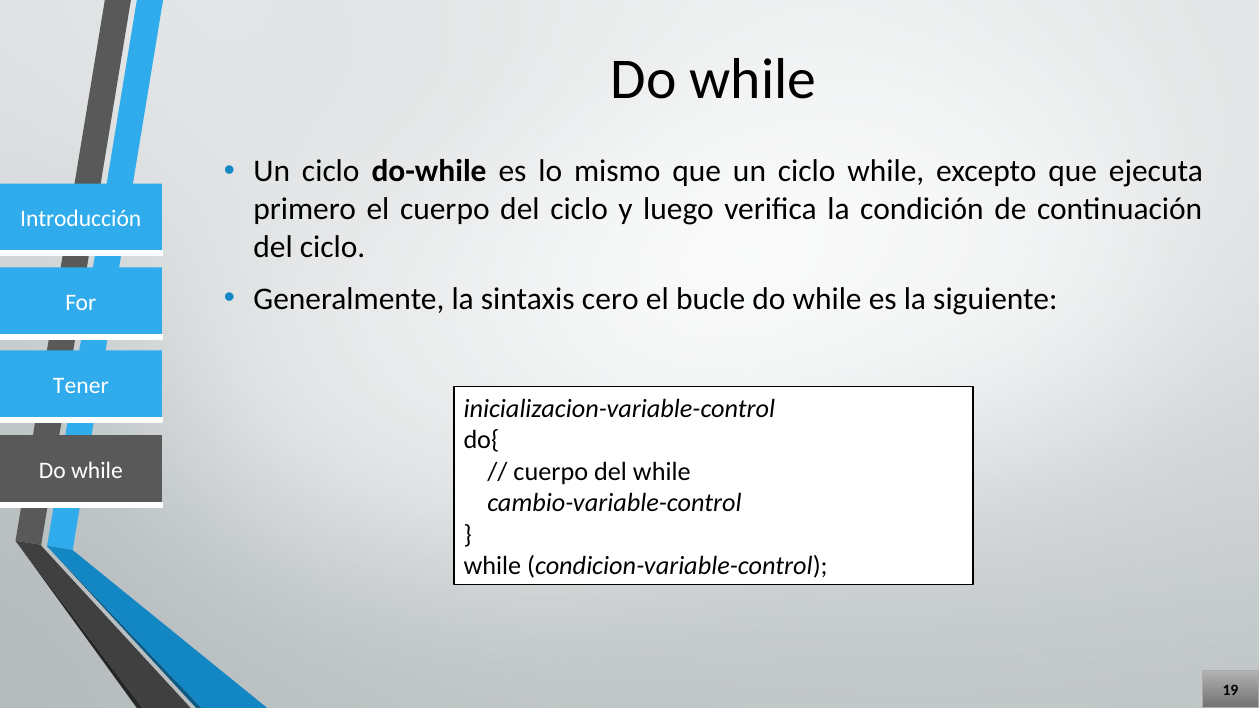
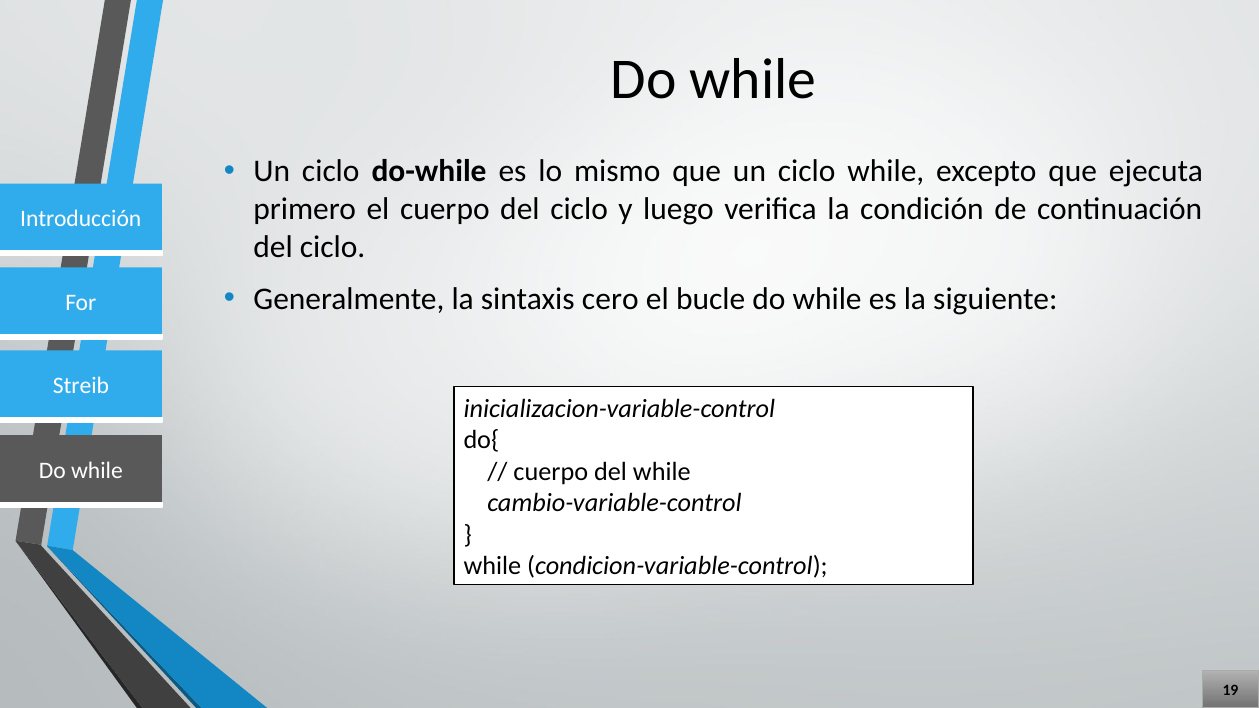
Tener: Tener -> Streib (81, 386)
